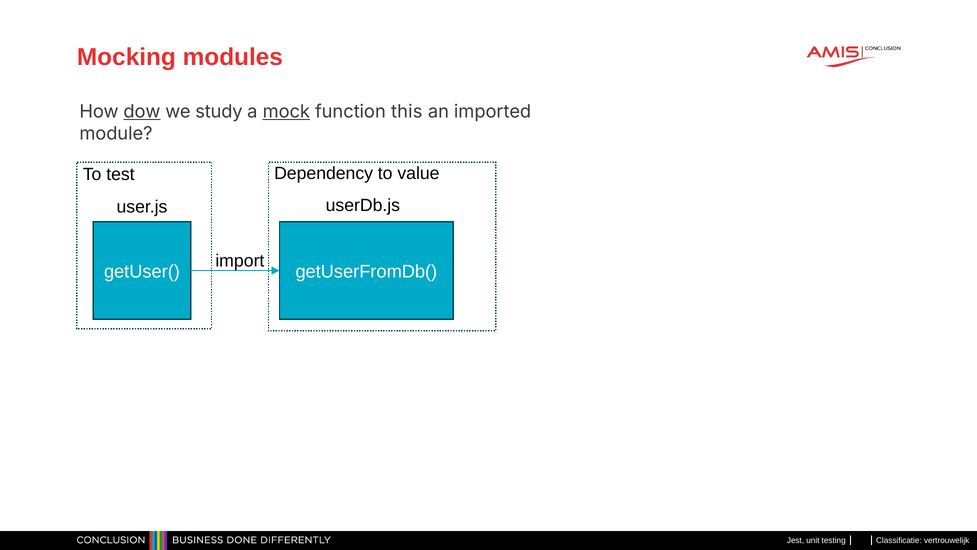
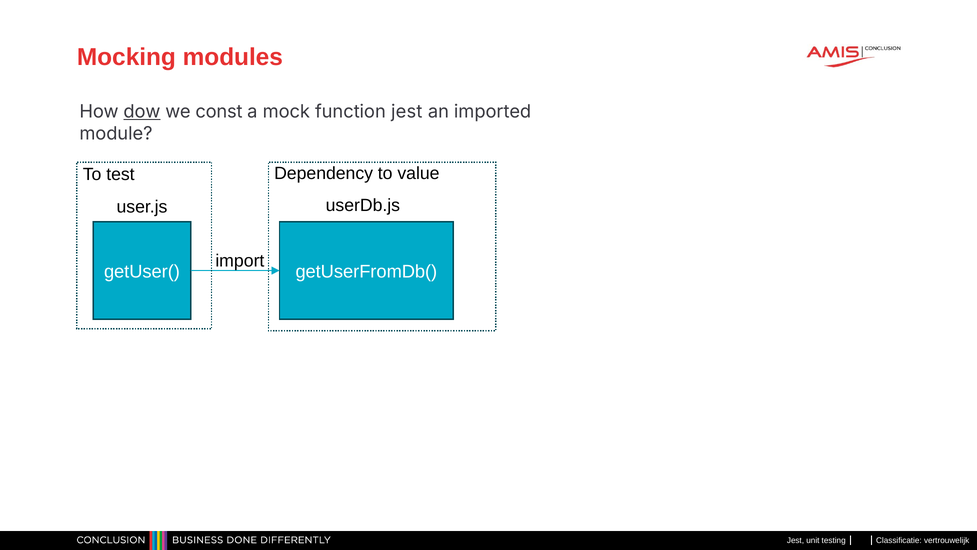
study: study -> const (219, 111)
mock underline: present -> none (286, 111)
function this: this -> jest (407, 111)
